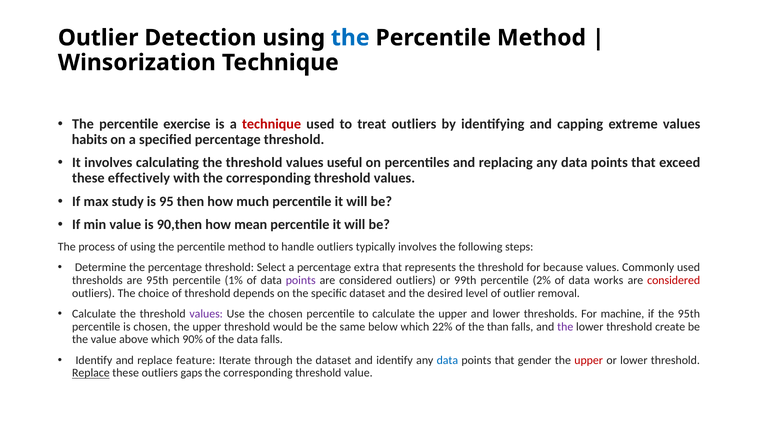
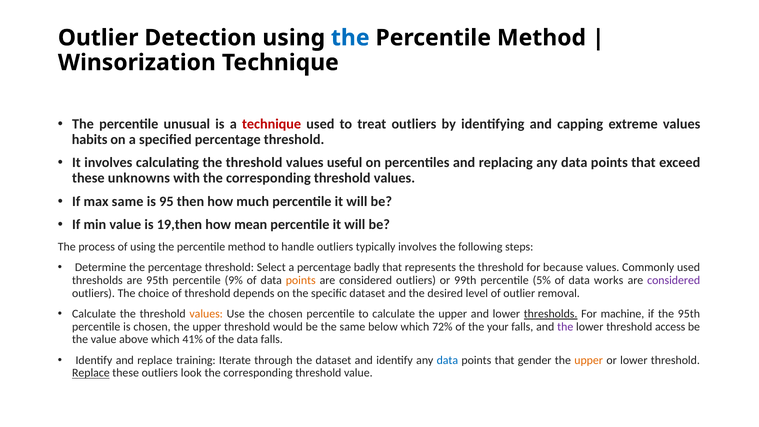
exercise: exercise -> unusual (187, 124)
effectively: effectively -> unknowns (139, 178)
max study: study -> same (128, 201)
90,then: 90,then -> 19,then (179, 225)
extra: extra -> badly (367, 267)
1%: 1% -> 9% (234, 280)
points colour: purple -> orange (301, 280)
2%: 2% -> 5% (542, 280)
considered colour: red -> purple (674, 280)
values colour: purple -> orange (206, 314)
thresholds underline: none -> present (551, 314)
22%: 22% -> 72% (442, 327)
than: than -> your (498, 327)
create: create -> access (670, 327)
90%: 90% -> 41% (193, 339)
feature: feature -> training (196, 360)
upper colour: red -> orange (589, 360)
gaps: gaps -> look (191, 373)
